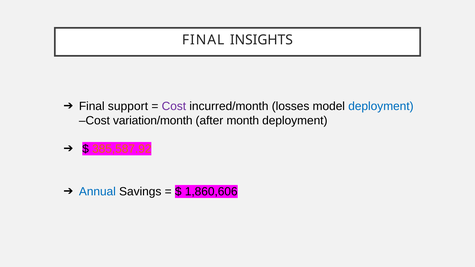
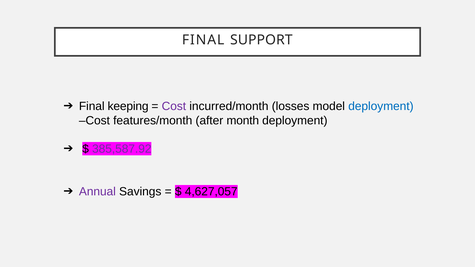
INSIGHTS: INSIGHTS -> SUPPORT (261, 40)
support: support -> keeping (128, 106)
variation/month: variation/month -> features/month (153, 121)
385,587.92 colour: orange -> purple (122, 149)
Annual colour: blue -> purple (97, 192)
1,860,606: 1,860,606 -> 4,627,057 (211, 192)
